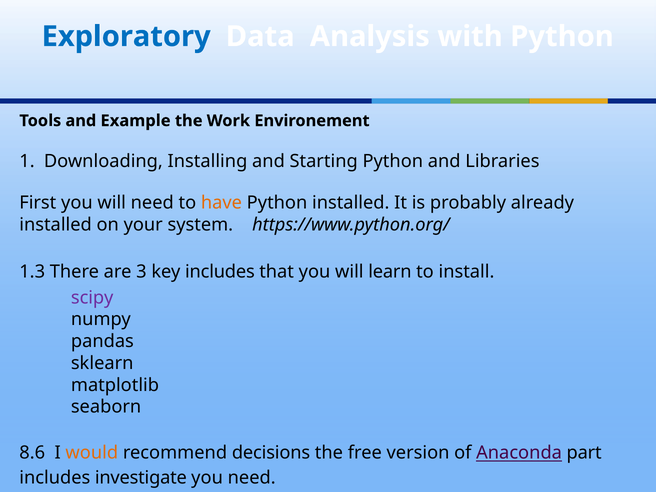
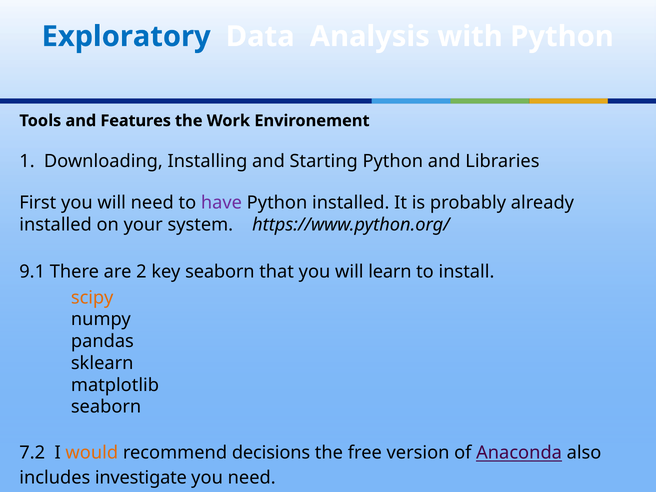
Example: Example -> Features (136, 121)
have colour: orange -> purple (221, 203)
1.3: 1.3 -> 9.1 (32, 272)
3: 3 -> 2 (141, 272)
key includes: includes -> seaborn (220, 272)
scipy colour: purple -> orange (92, 298)
8.6: 8.6 -> 7.2 (32, 453)
part: part -> also (584, 453)
